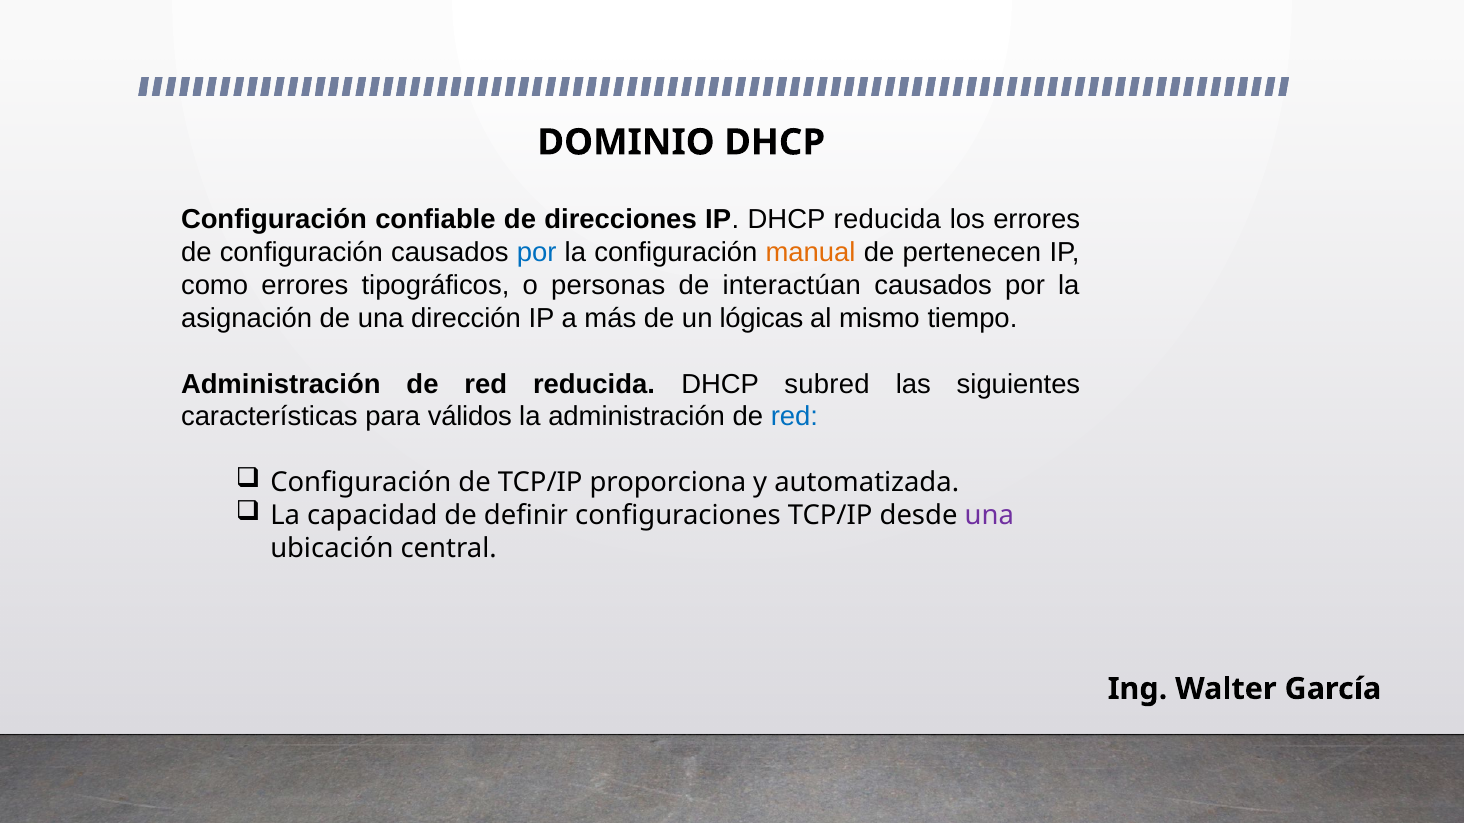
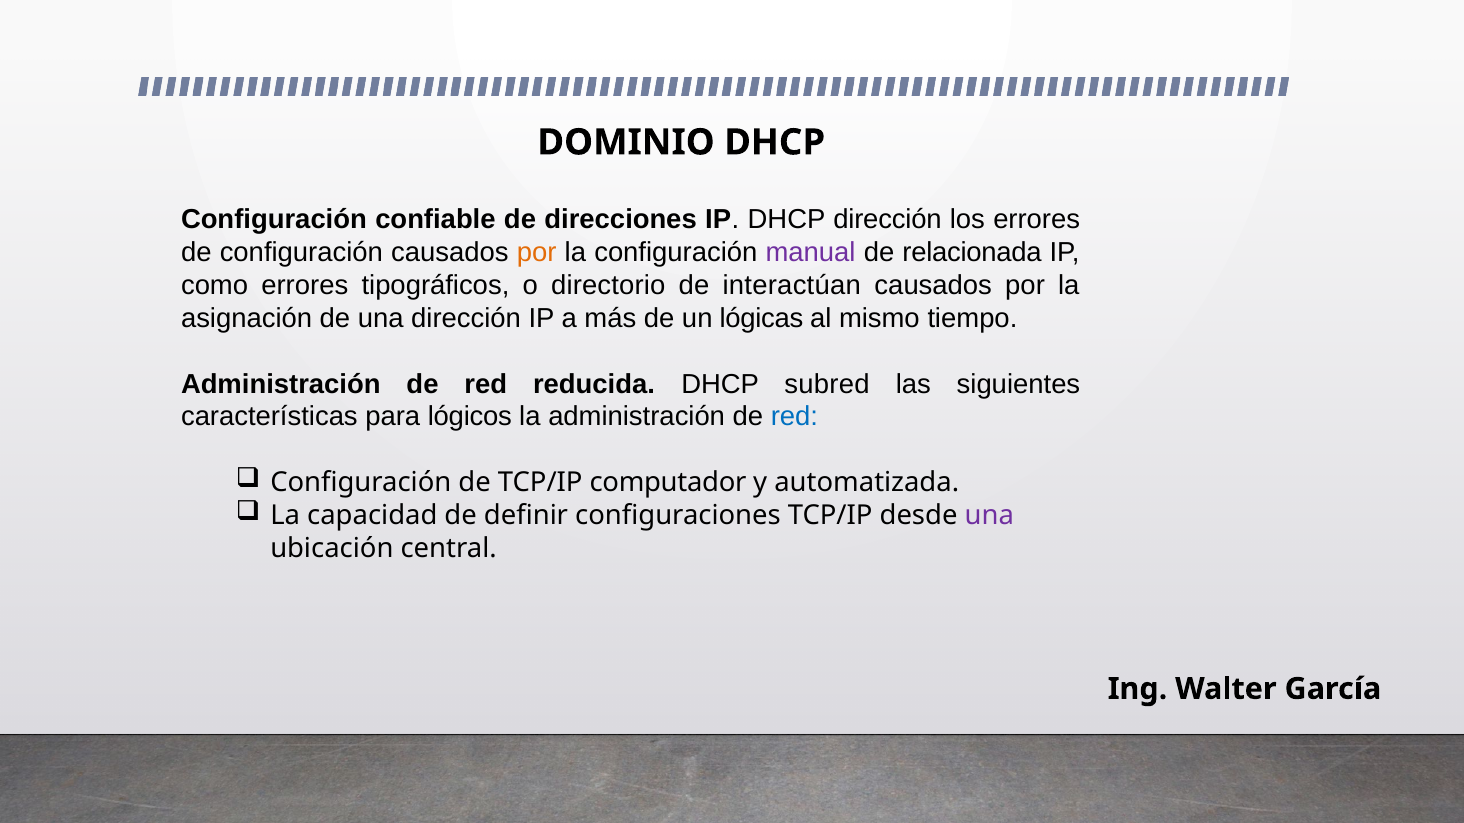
DHCP reducida: reducida -> dirección (887, 219)
por colour: blue -> orange (537, 252)
manual colour: orange -> purple (811, 252)
pertenecen: pertenecen -> relacionada (972, 252)
personas: personas -> directorio (608, 285)
válidos: válidos -> lógicos (470, 417)
proporciona: proporciona -> computador (668, 483)
